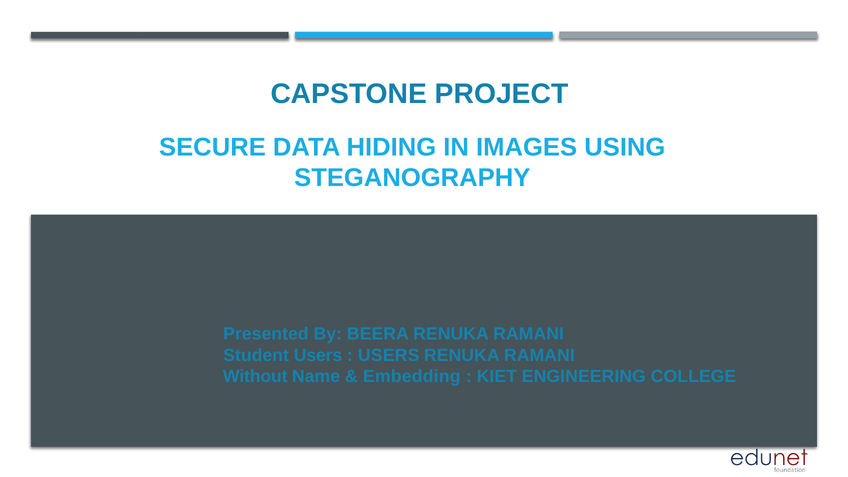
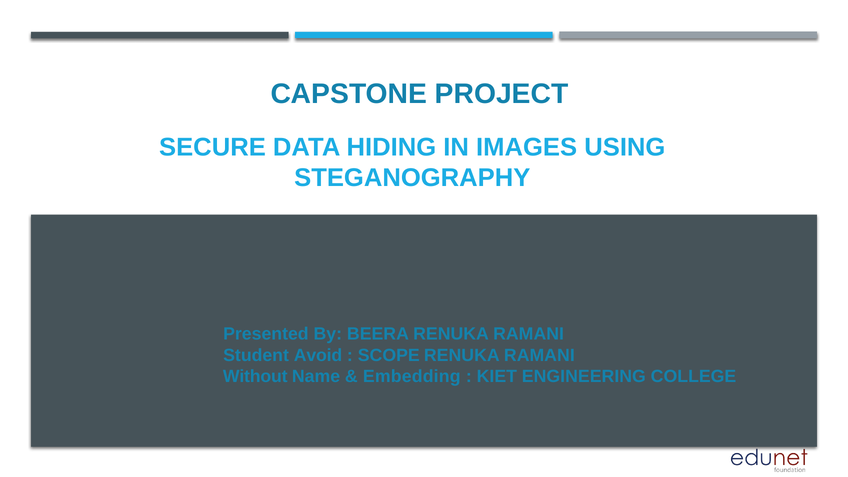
Student Users: Users -> Avoid (318, 355)
USERS: USERS -> SCOPE (389, 355)
